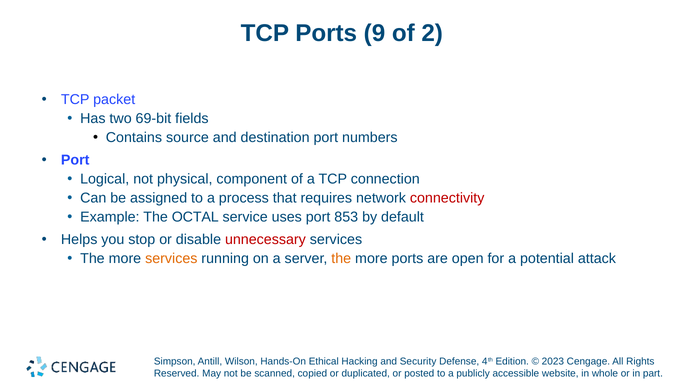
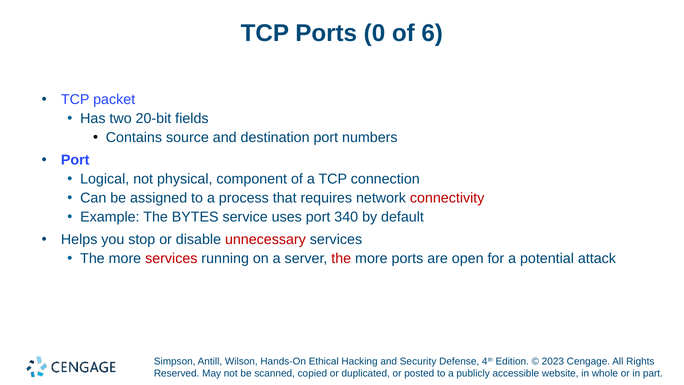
9: 9 -> 0 (374, 33)
2: 2 -> 6 (432, 33)
69-bit: 69-bit -> 20-bit (153, 118)
OCTAL: OCTAL -> BYTES (195, 217)
853: 853 -> 340 (346, 217)
services colour: orange -> red (171, 258)
the colour: orange -> red (341, 258)
